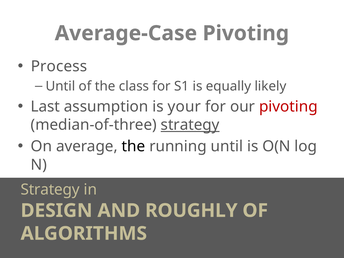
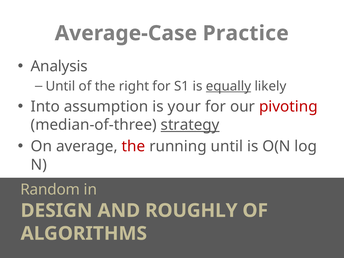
Average-Case Pivoting: Pivoting -> Practice (246, 33)
Process: Process -> Analysis (59, 66)
class: class -> right (134, 86)
equally underline: none -> present (228, 86)
Last: Last -> Into (45, 107)
the colour: black -> red (133, 146)
Strategy: Strategy -> Random (50, 190)
